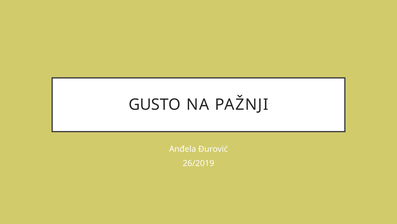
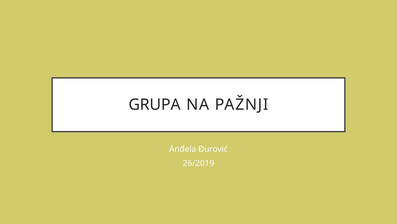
GUSTO: GUSTO -> GRUPA (155, 104)
